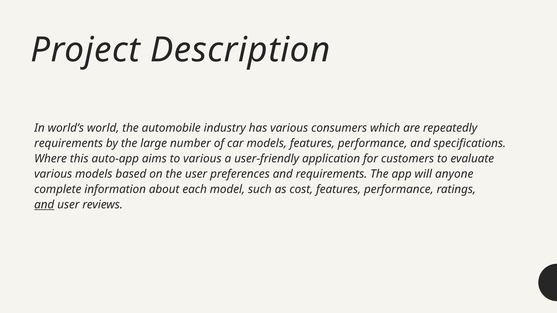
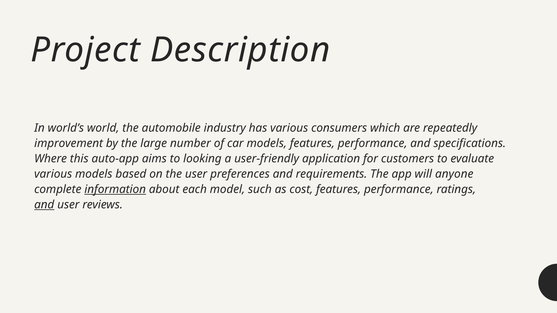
requirements: requirements -> improvement (69, 144)
to various: various -> looking (202, 159)
information underline: none -> present (115, 190)
